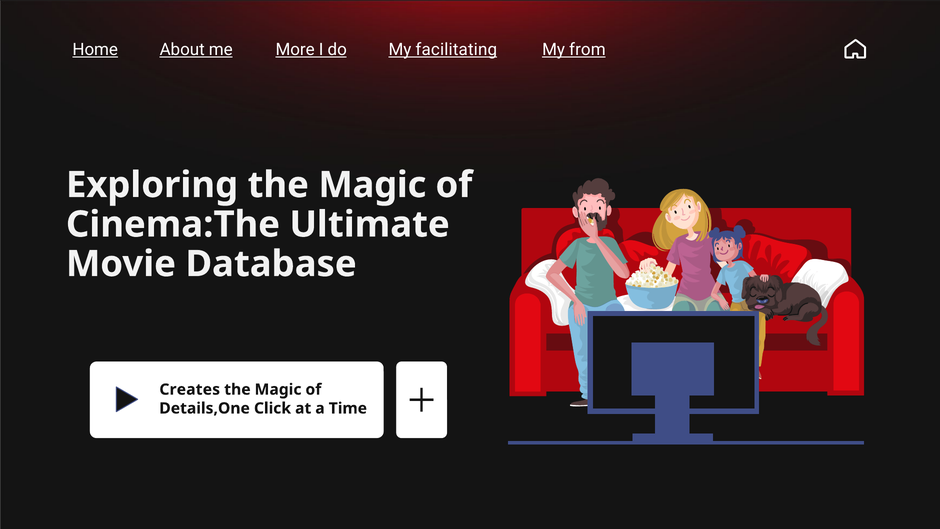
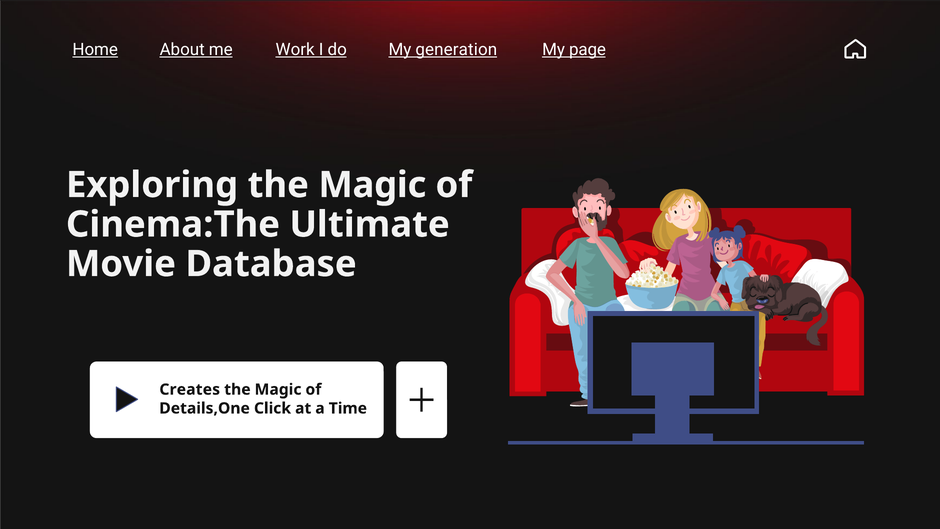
More: More -> Work (295, 50)
facilitating: facilitating -> generation (456, 50)
from: from -> page (588, 50)
